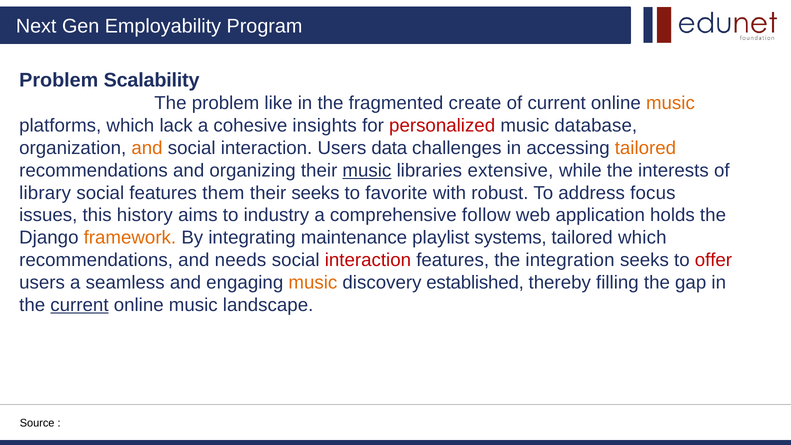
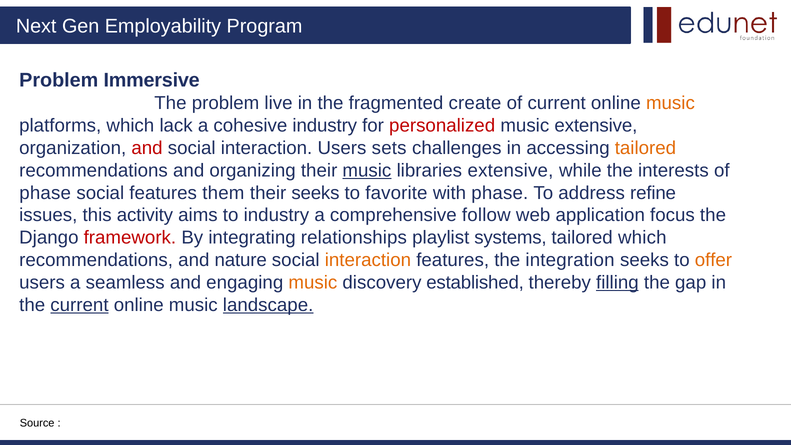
Scalability: Scalability -> Immersive (152, 80)
like: like -> live (279, 103)
cohesive insights: insights -> industry (325, 126)
music database: database -> extensive (596, 126)
and colour: orange -> red (147, 148)
data: data -> sets (389, 148)
library: library -> phase (45, 193)
with robust: robust -> phase (500, 193)
focus: focus -> refine (653, 193)
history: history -> activity (145, 215)
holds: holds -> focus (672, 215)
framework colour: orange -> red (130, 238)
maintenance: maintenance -> relationships (354, 238)
needs: needs -> nature (241, 260)
interaction colour: red -> orange (368, 260)
offer colour: red -> orange (713, 260)
filling underline: none -> present (617, 283)
landscape underline: none -> present (268, 305)
